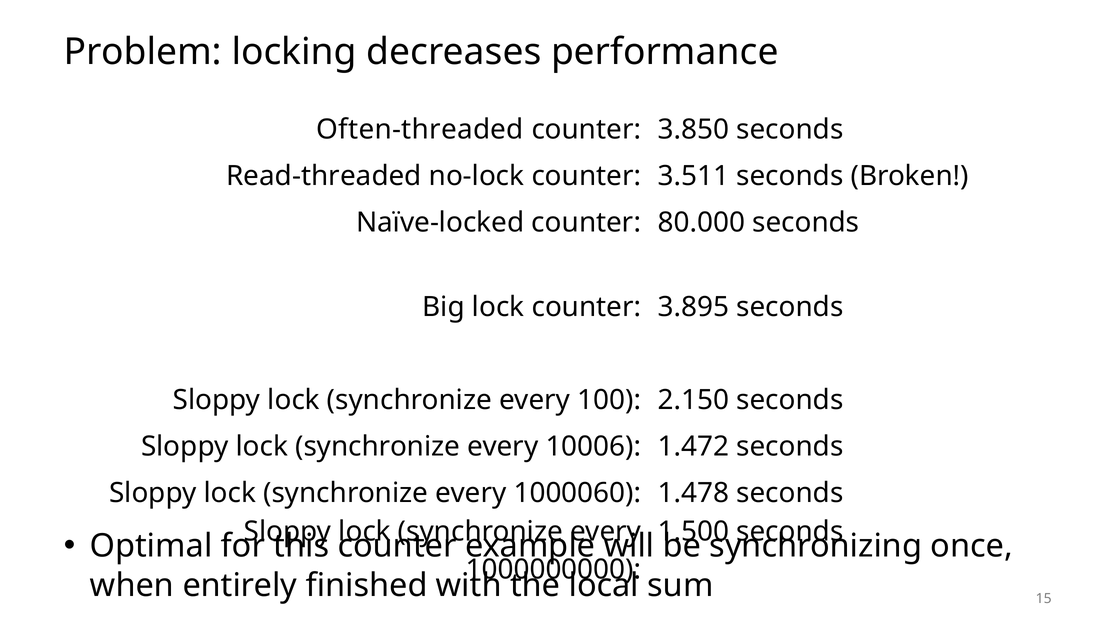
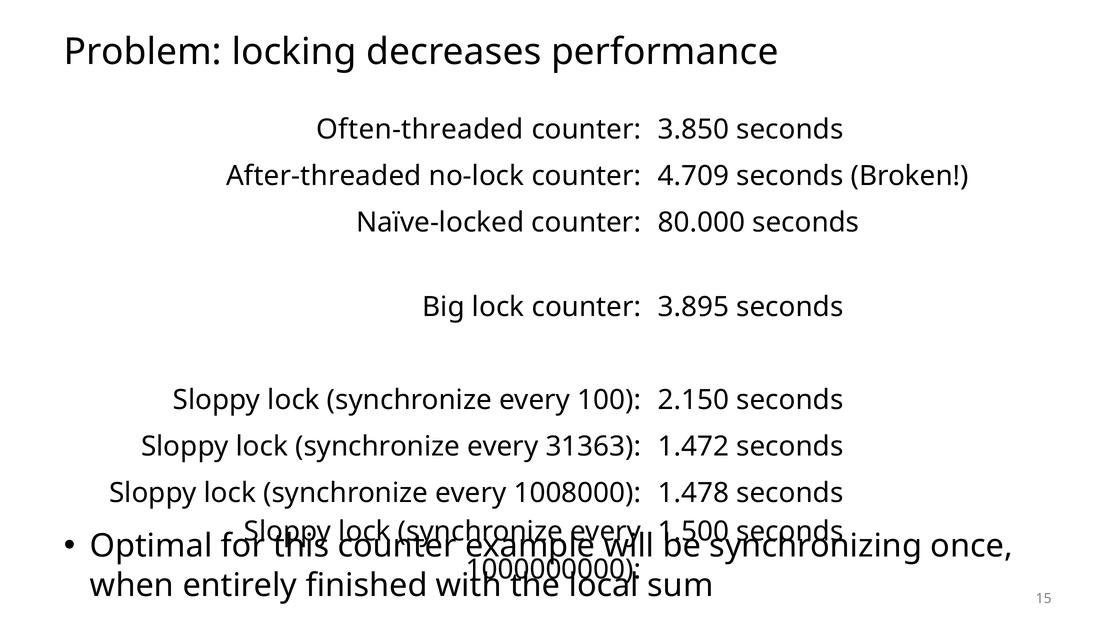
Read-threaded: Read-threaded -> After-threaded (324, 176)
3.511: 3.511 -> 4.709 (693, 176)
10006: 10006 -> 31363 (593, 447)
1000060: 1000060 -> 1008000 (577, 493)
